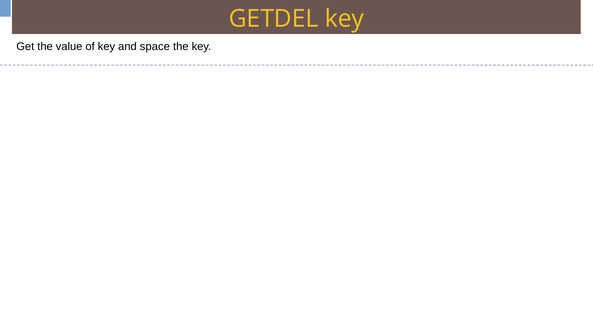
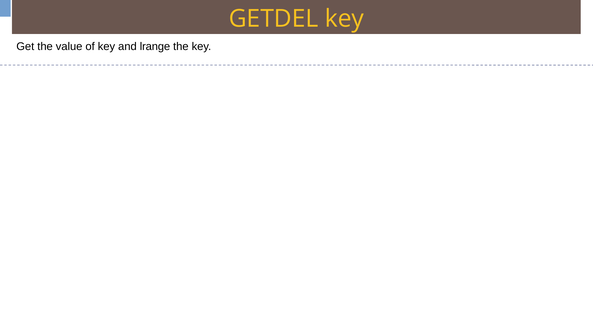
space: space -> lrange (155, 47)
